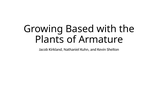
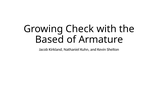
Based: Based -> Check (80, 29)
Plants: Plants -> Based (49, 39)
